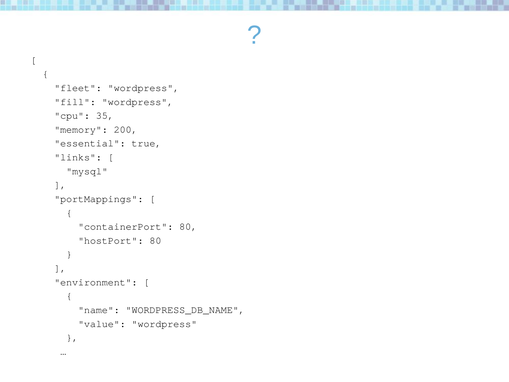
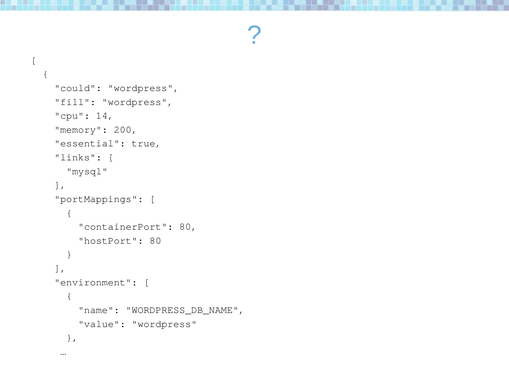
fleet: fleet -> could (78, 88)
35: 35 -> 14 (105, 116)
